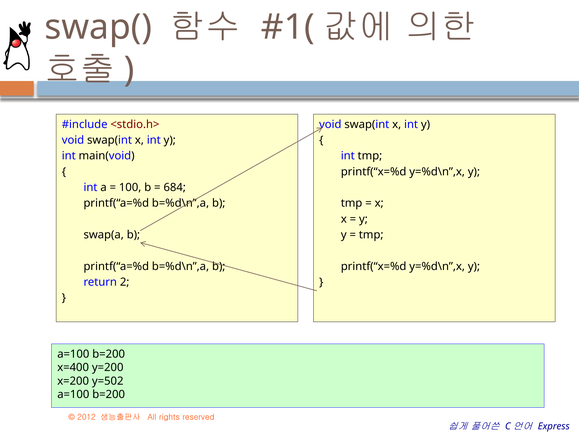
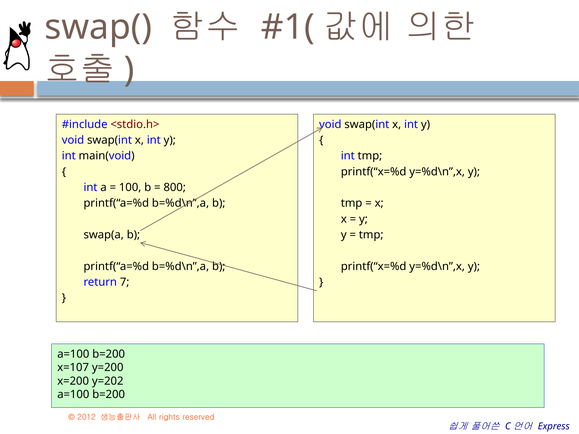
684: 684 -> 800 (175, 188)
2: 2 -> 7 (125, 282)
x=400: x=400 -> x=107 (73, 368)
y=502: y=502 -> y=202 (108, 381)
